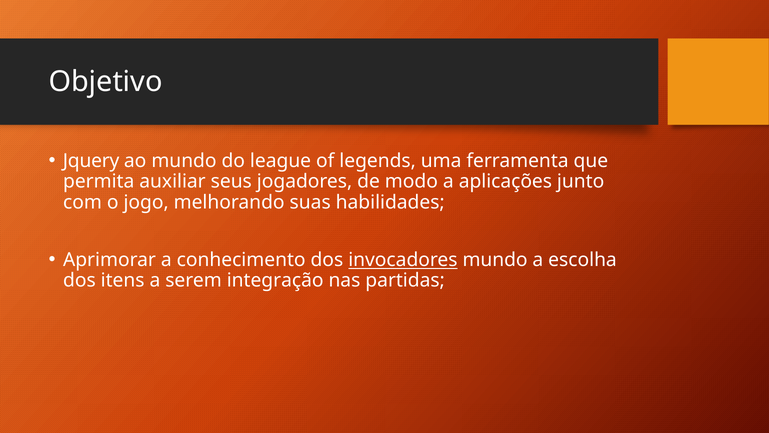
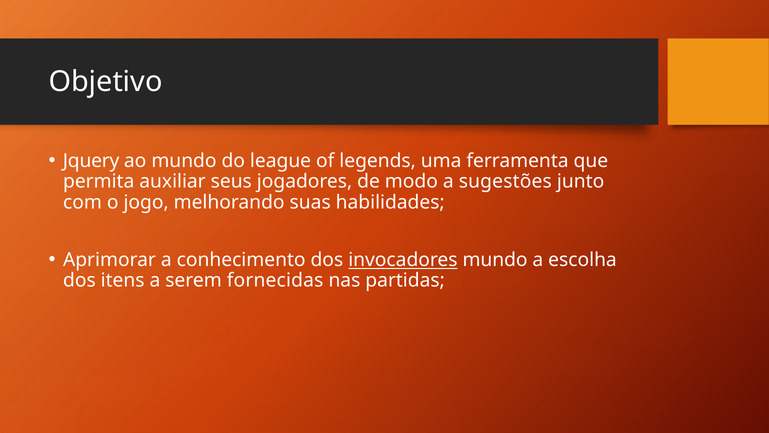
aplicações: aplicações -> sugestões (505, 181)
integração: integração -> fornecidas (275, 280)
